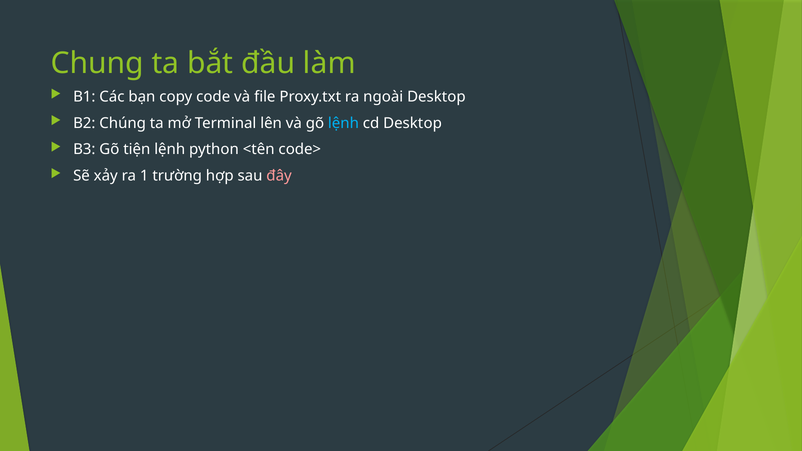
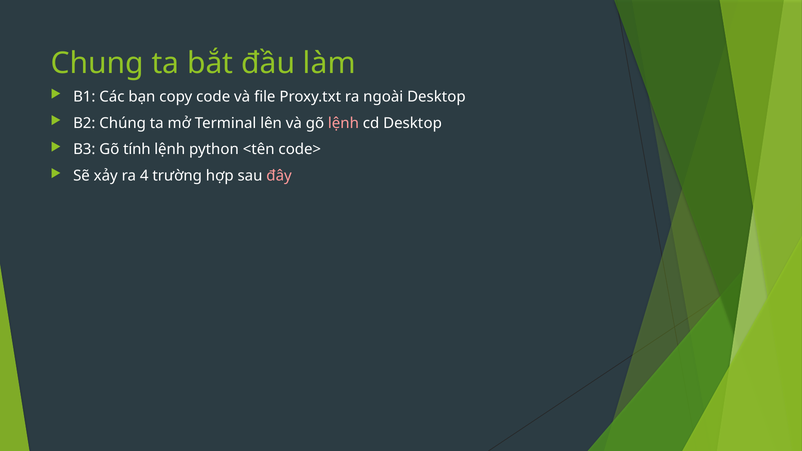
lệnh colour: light blue -> pink (343, 123)
tiện: tiện -> tính (137, 149)
1: 1 -> 4 (144, 176)
